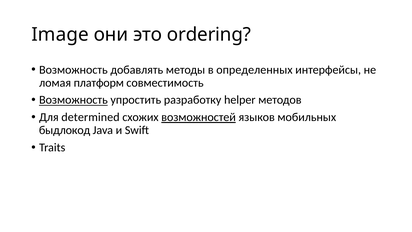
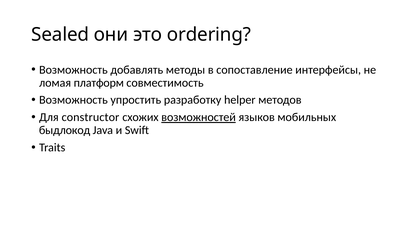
Image: Image -> Sealed (60, 35)
определенных: определенных -> сопоставление (254, 70)
Возможность underline: present -> none (73, 100)
determined: determined -> constructor (90, 117)
